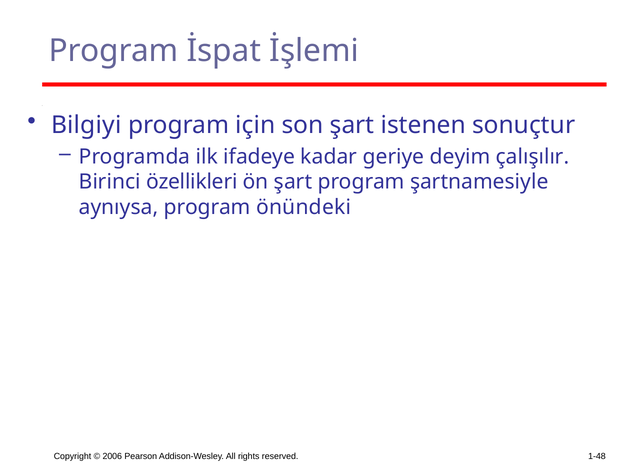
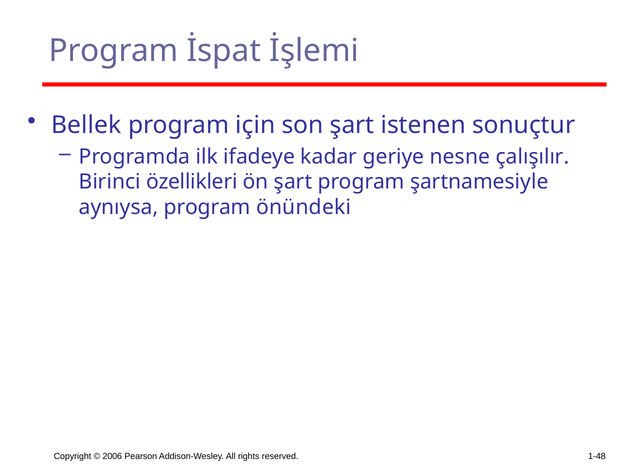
Bilgiyi: Bilgiyi -> Bellek (86, 125)
deyim: deyim -> nesne (460, 157)
